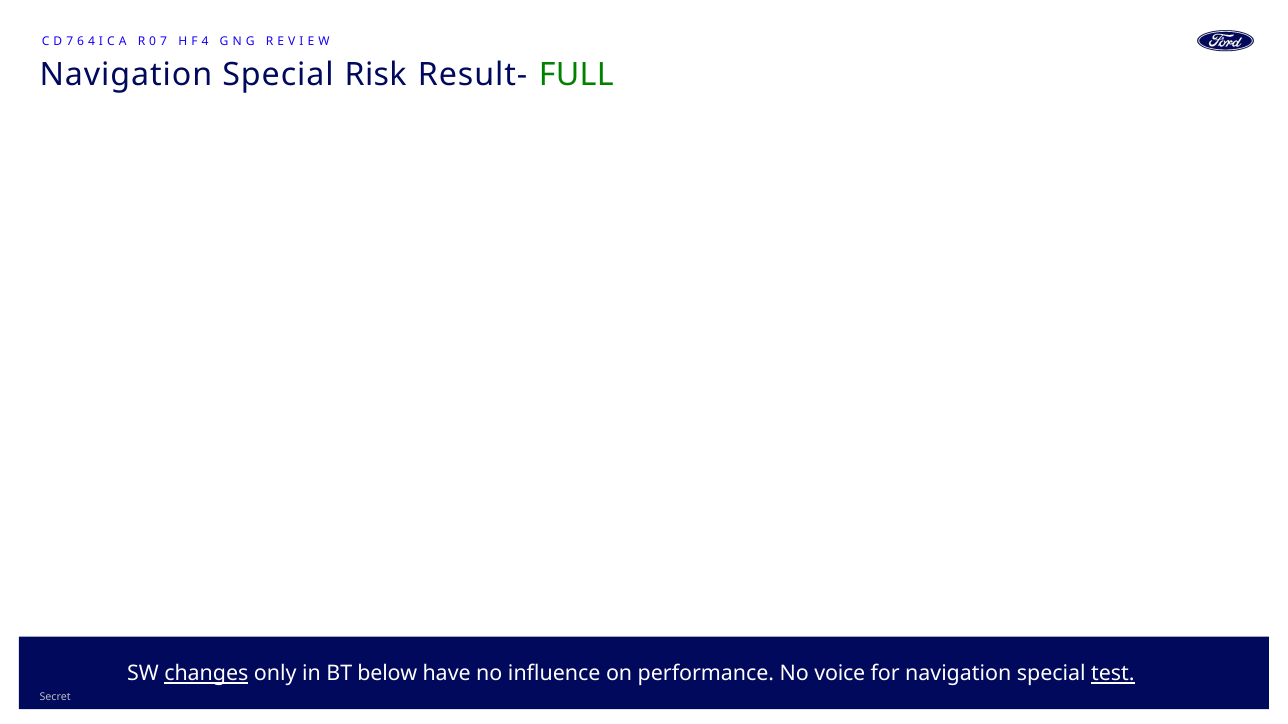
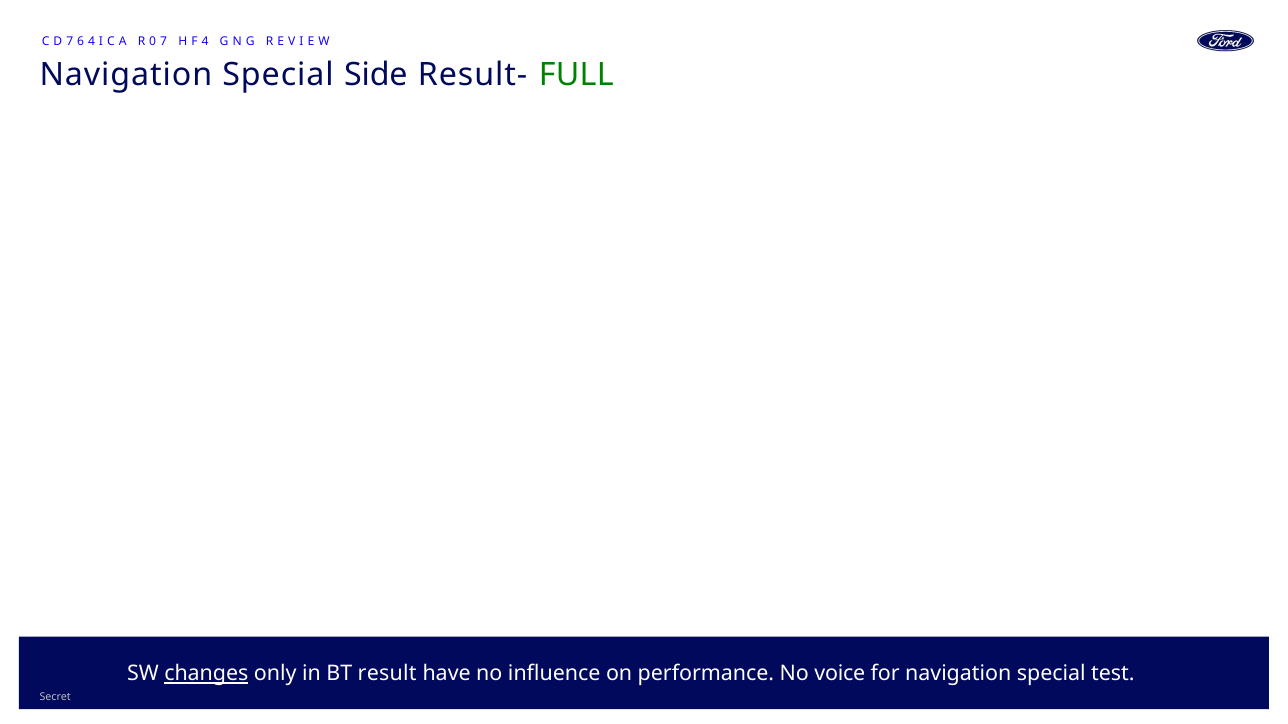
Risk: Risk -> Side (376, 75)
below: below -> result (387, 674)
test underline: present -> none (1113, 674)
